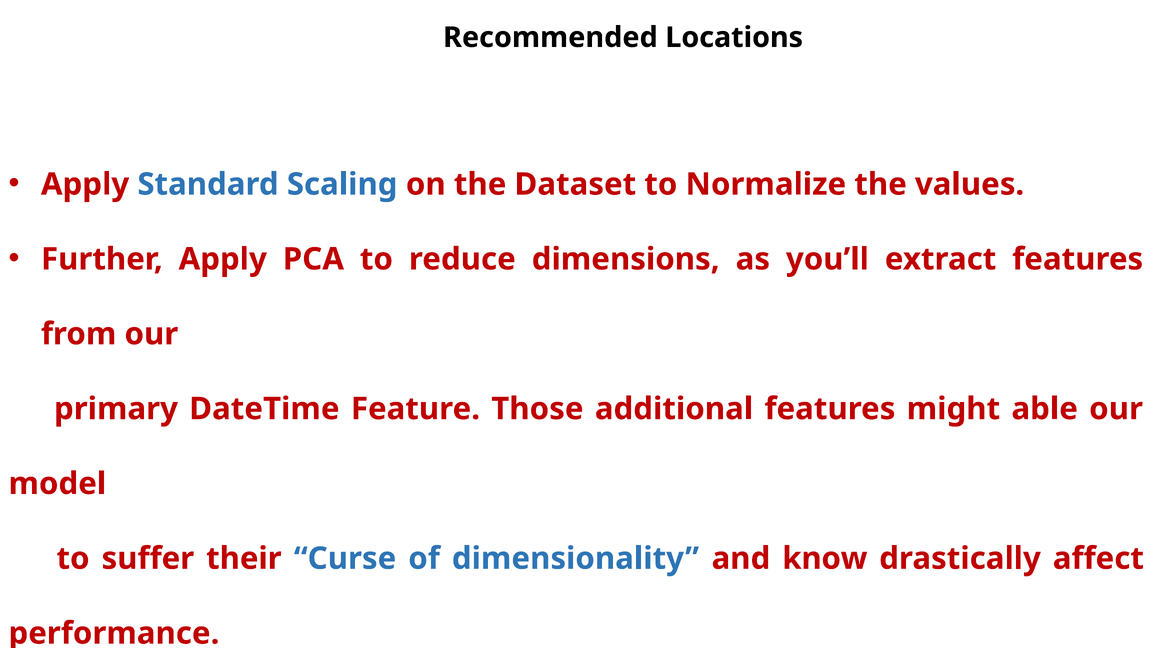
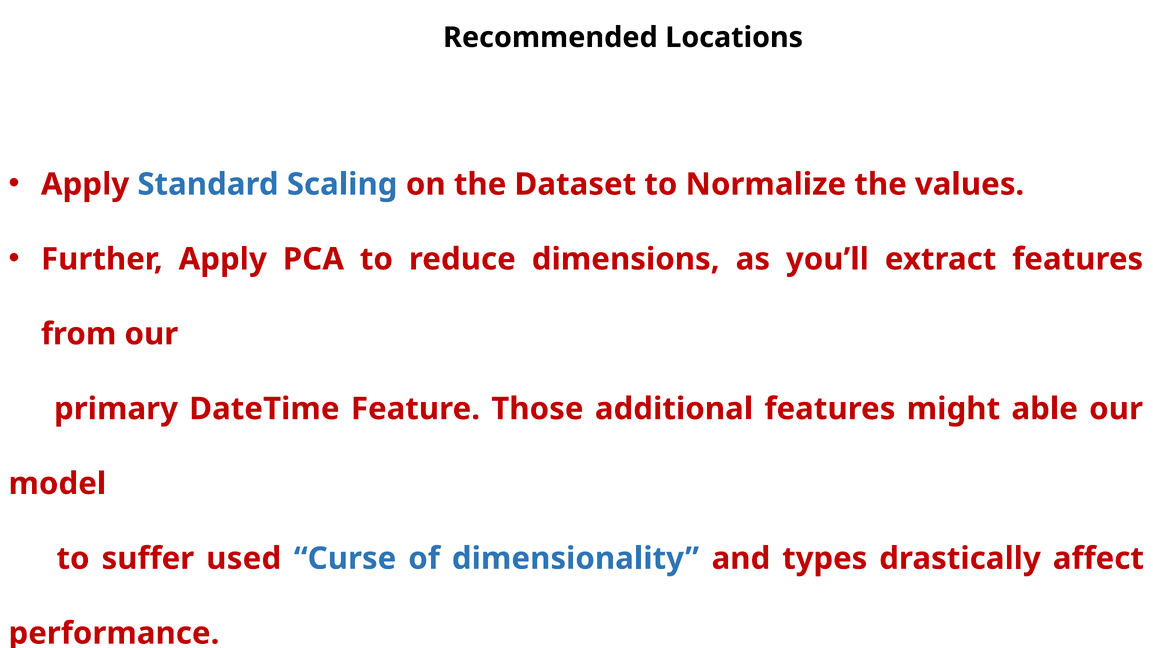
their: their -> used (244, 559)
know: know -> types (825, 559)
